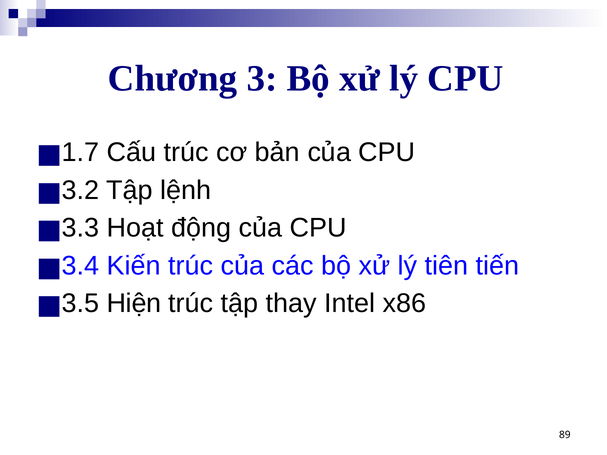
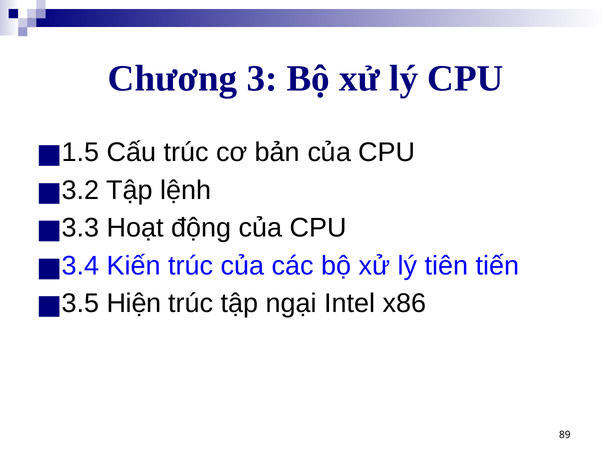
1.7: 1.7 -> 1.5 (81, 153)
thay: thay -> ngại (291, 304)
